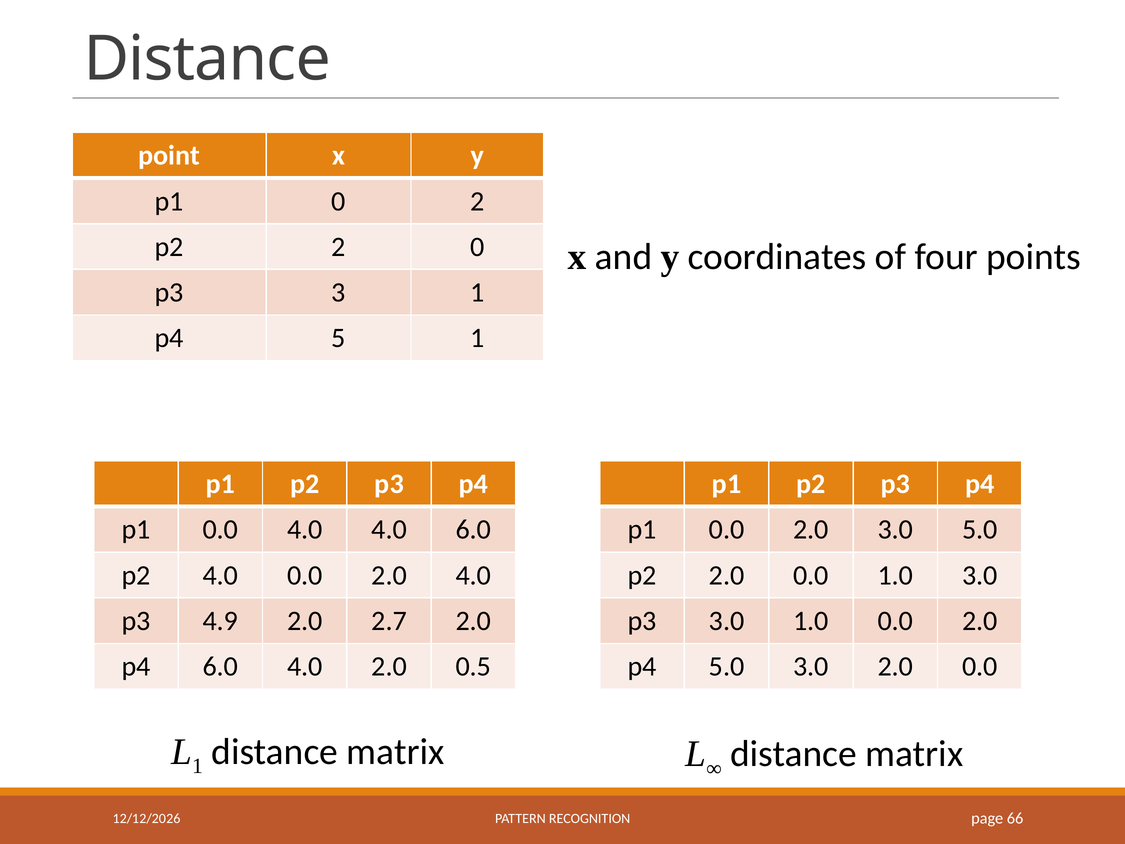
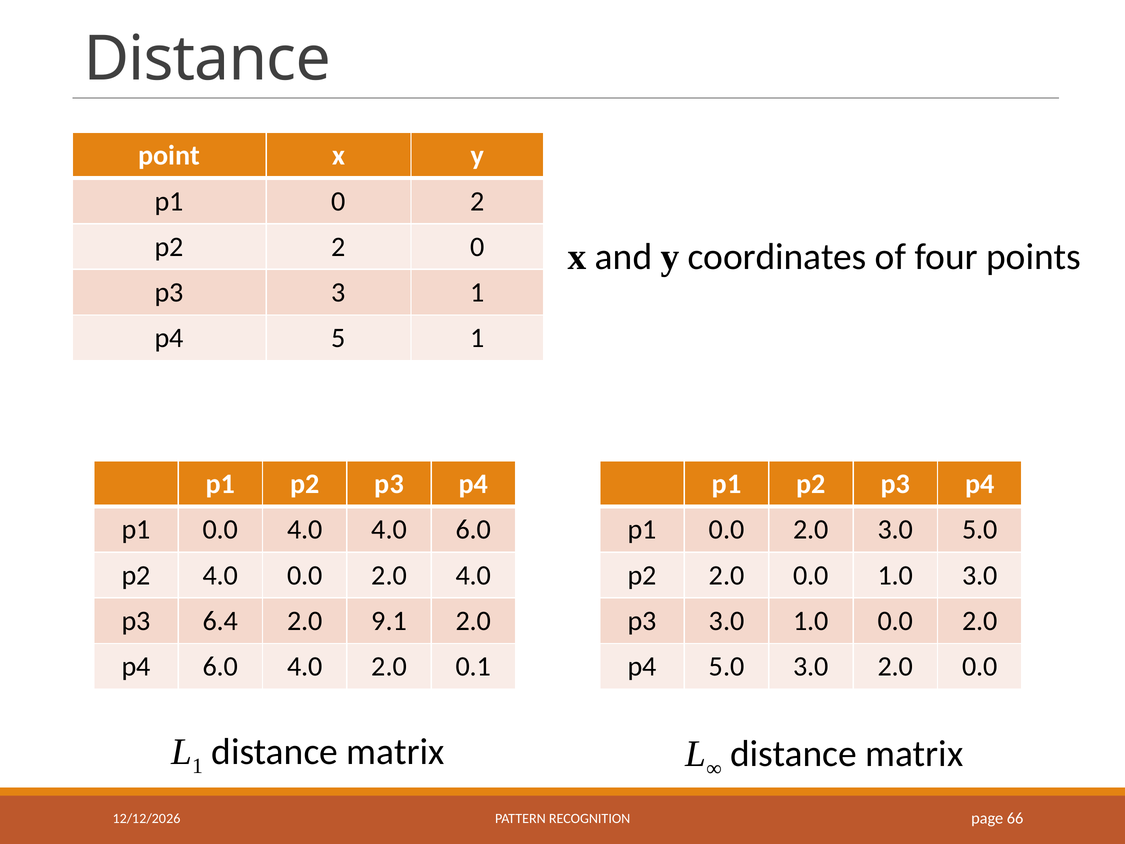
4.9: 4.9 -> 6.4 (220, 621)
2.7: 2.7 -> 9.1 (389, 621)
0.5: 0.5 -> 0.1 (473, 666)
